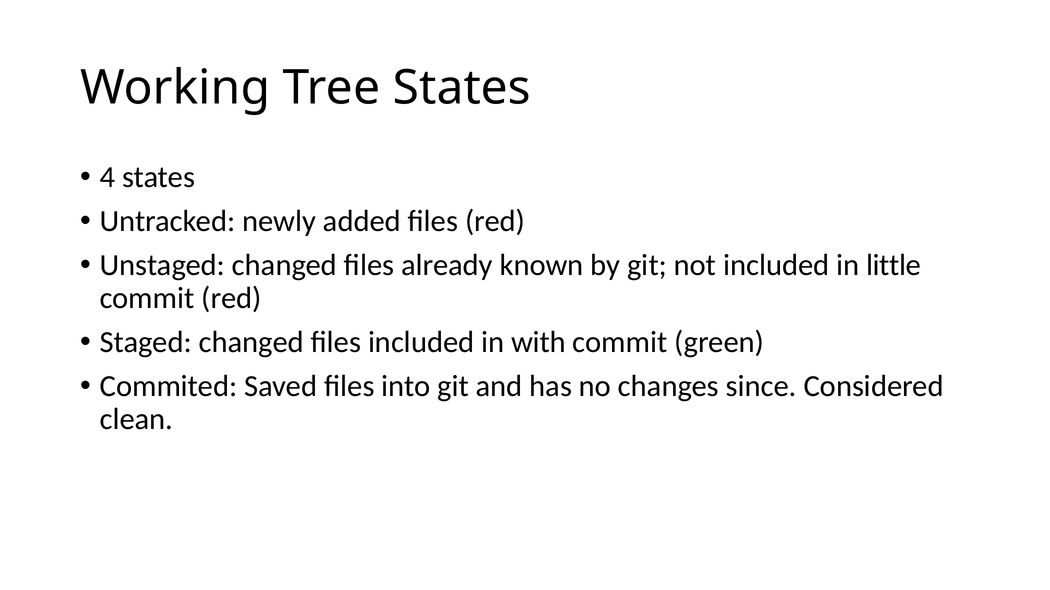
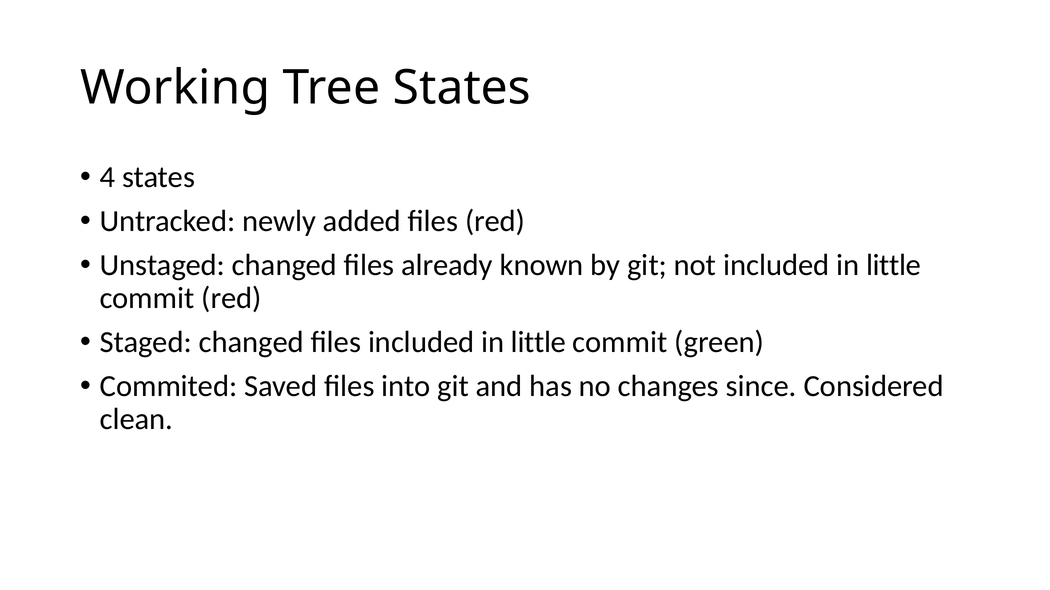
files included in with: with -> little (538, 343)
